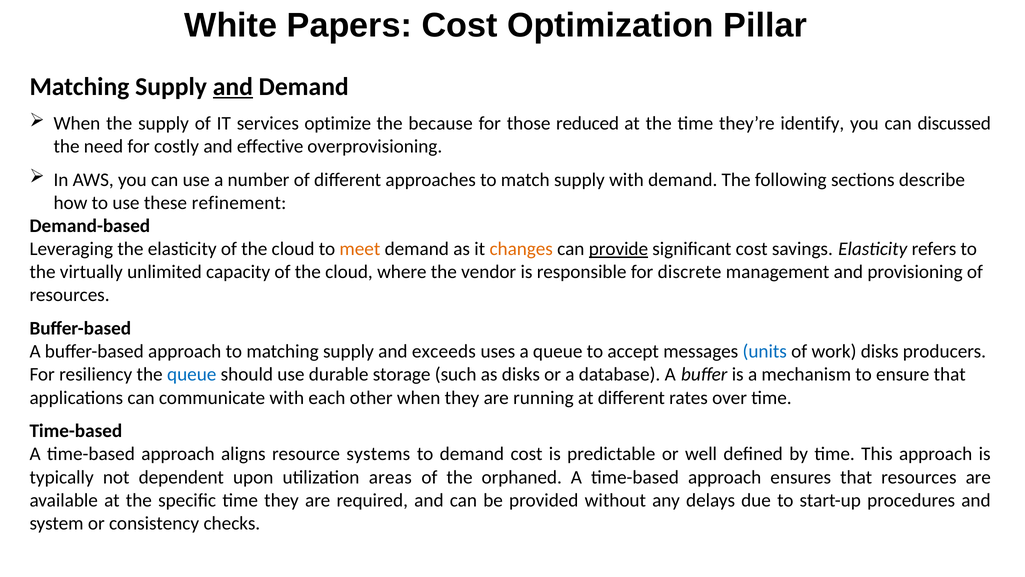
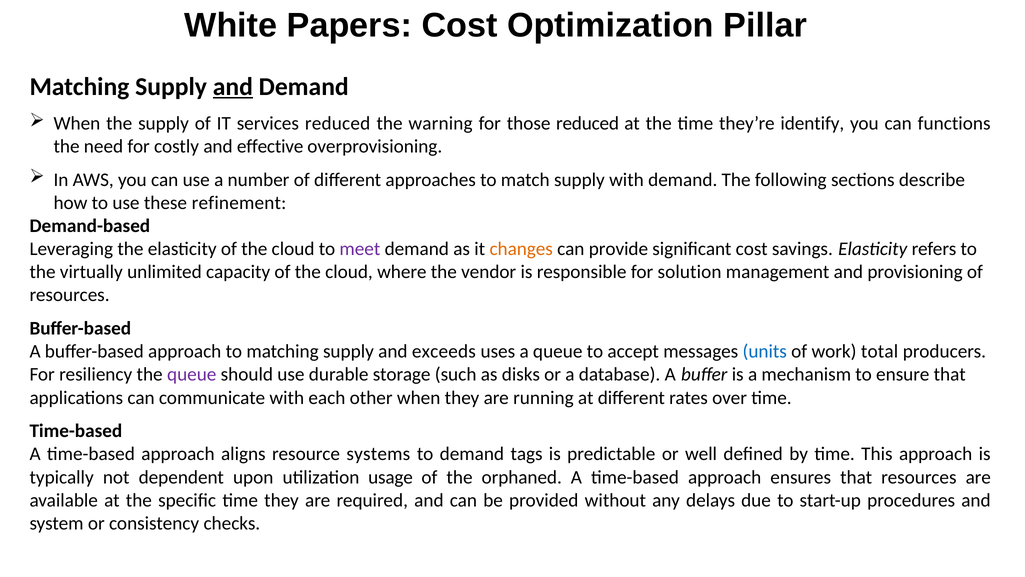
services optimize: optimize -> reduced (338, 123)
because: because -> warning (441, 123)
discussed: discussed -> functions (954, 123)
meet colour: orange -> purple (360, 249)
provide underline: present -> none (618, 249)
discrete: discrete -> solution (690, 272)
work disks: disks -> total (880, 351)
queue colour: blue -> purple (192, 374)
demand cost: cost -> tags (527, 454)
areas: areas -> usage (390, 477)
